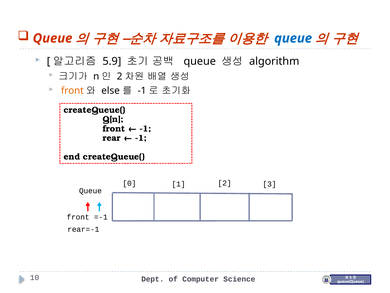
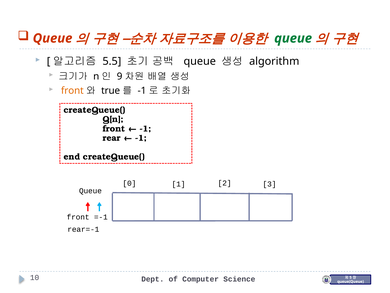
queue colour: blue -> green (293, 38)
5.9: 5.9 -> 5.5 (112, 61)
2: 2 -> 9 (120, 76)
else: else -> true (111, 91)
